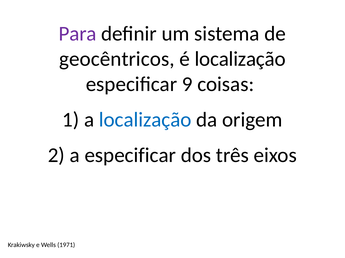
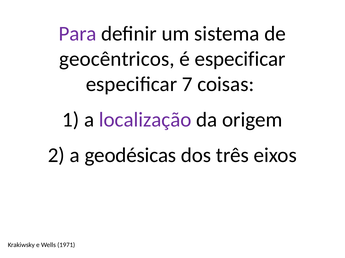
é localização: localização -> especificar (240, 59)
9: 9 -> 7 (187, 84)
localização colour: blue -> purple (145, 120)
a especificar: especificar -> geodésicas (130, 156)
